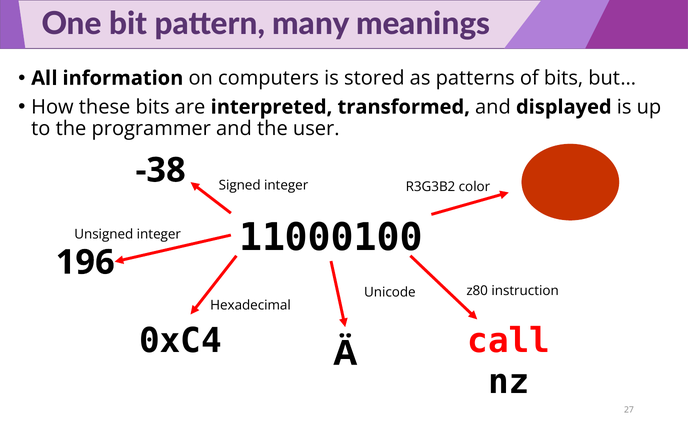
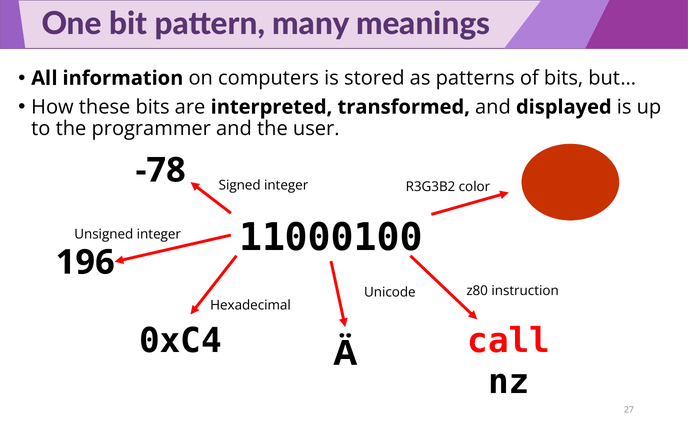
-38: -38 -> -78 (160, 170)
